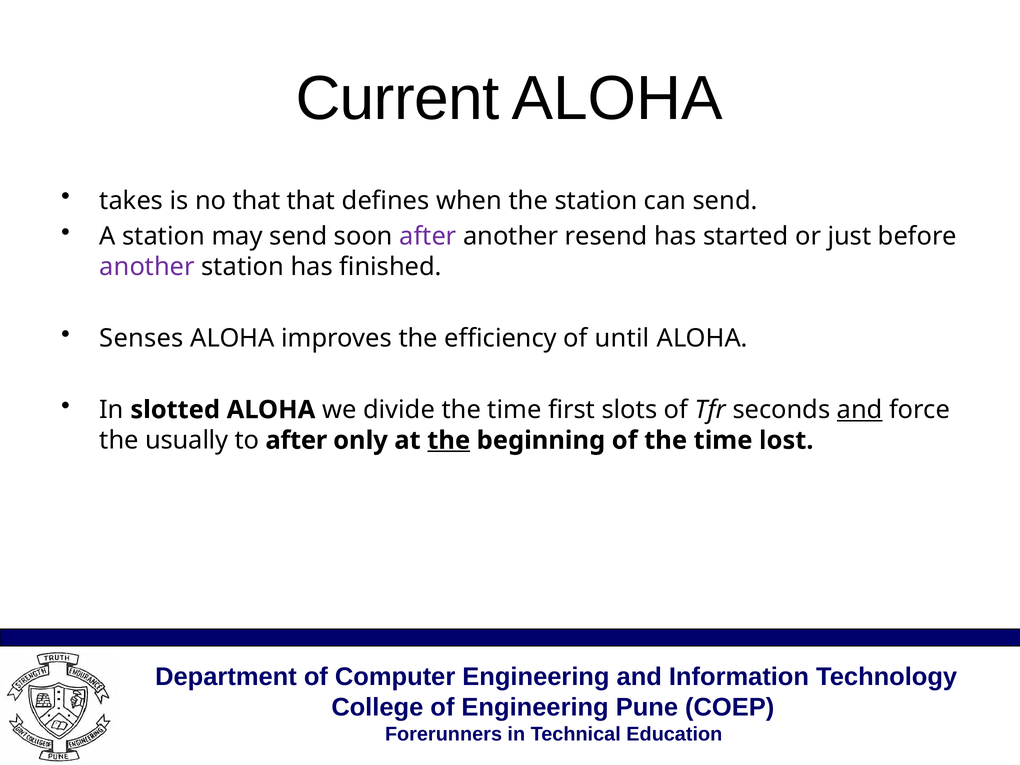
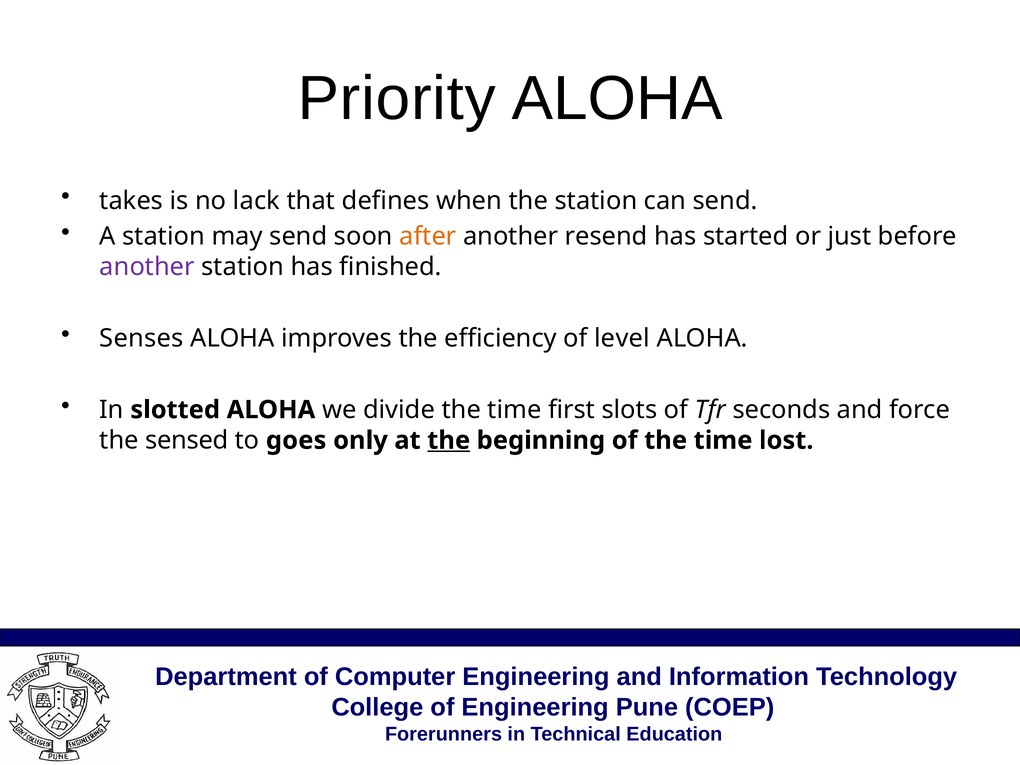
Current: Current -> Priority (397, 99)
no that: that -> lack (256, 201)
after colour: purple -> orange (428, 236)
until: until -> level (622, 338)
and underline: present -> none (860, 410)
usually: usually -> sensed (187, 440)
to after: after -> goes (296, 440)
